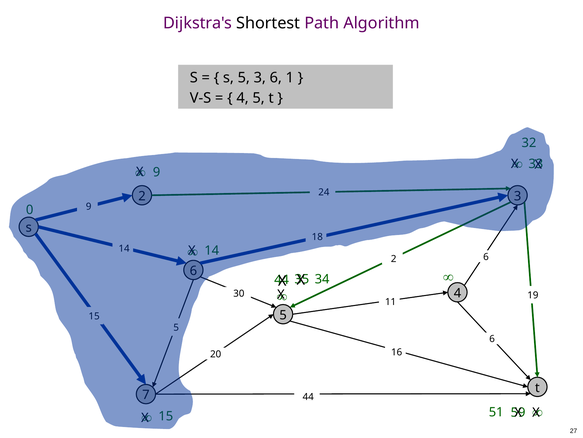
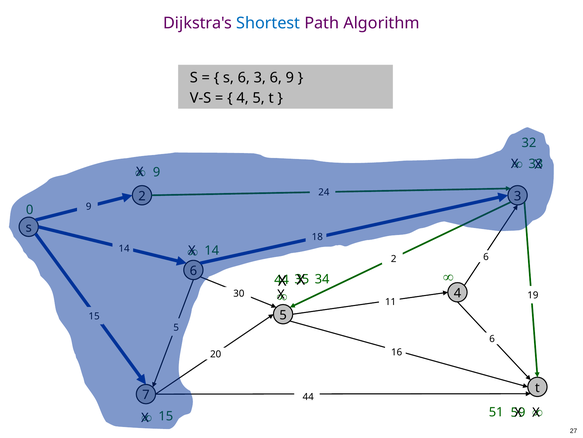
Shortest colour: black -> blue (268, 23)
s 5: 5 -> 6 (244, 77)
6 1: 1 -> 9 (290, 77)
